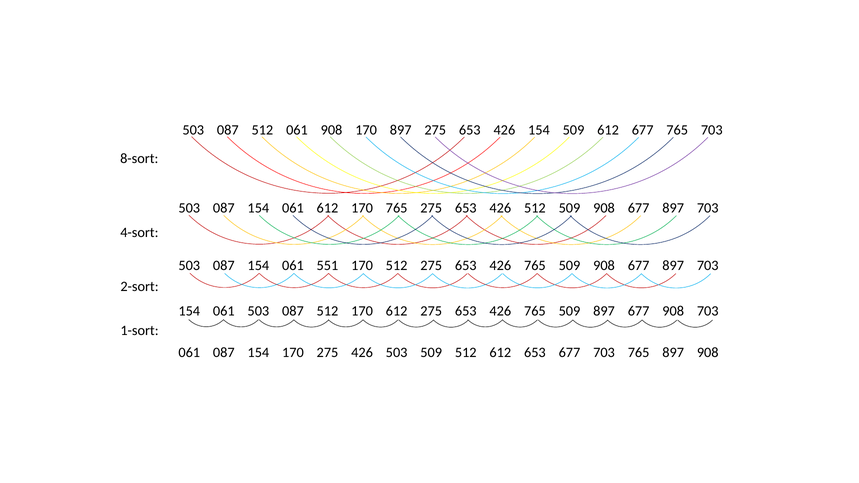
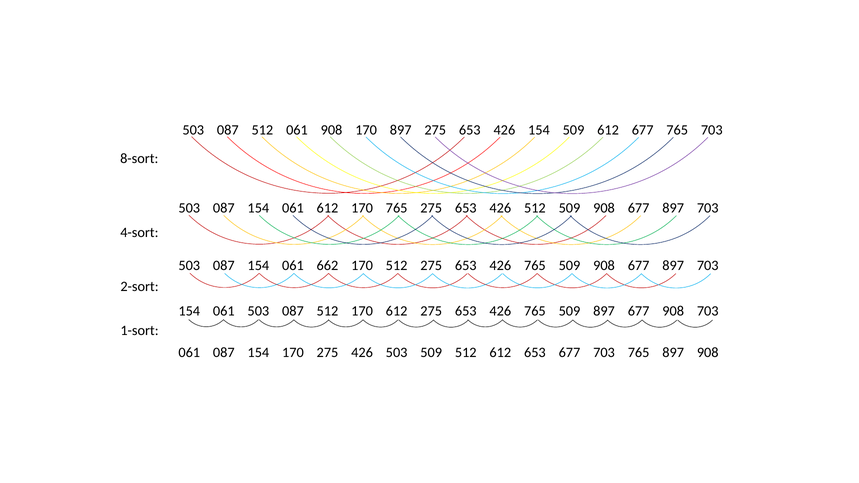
551: 551 -> 662 (327, 266)
